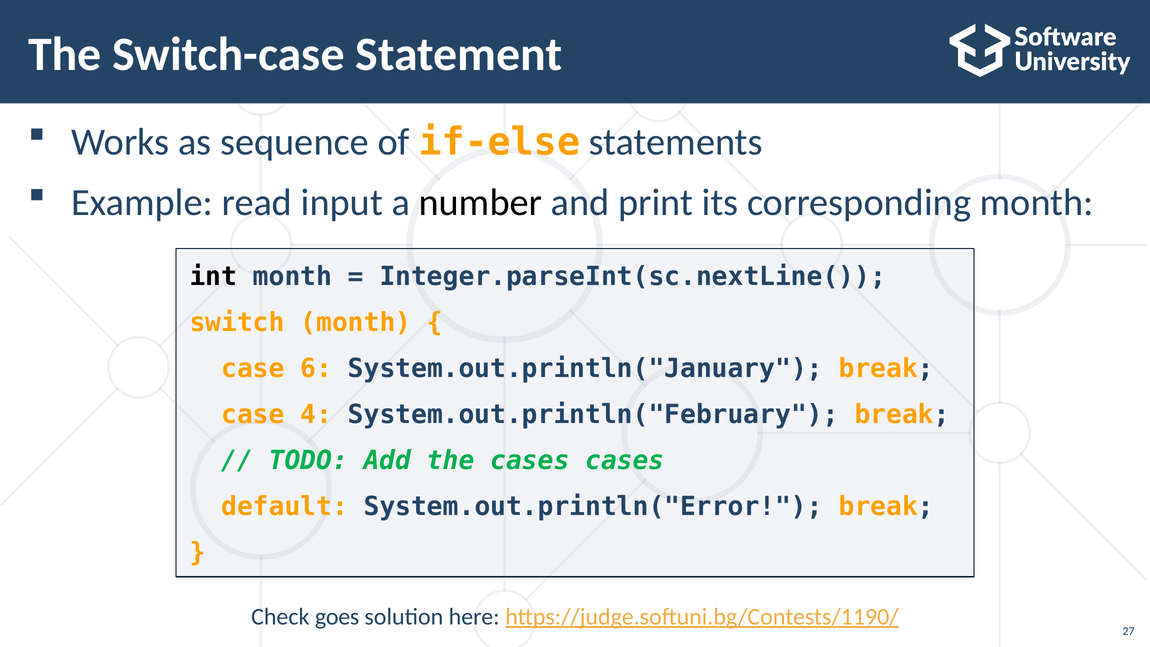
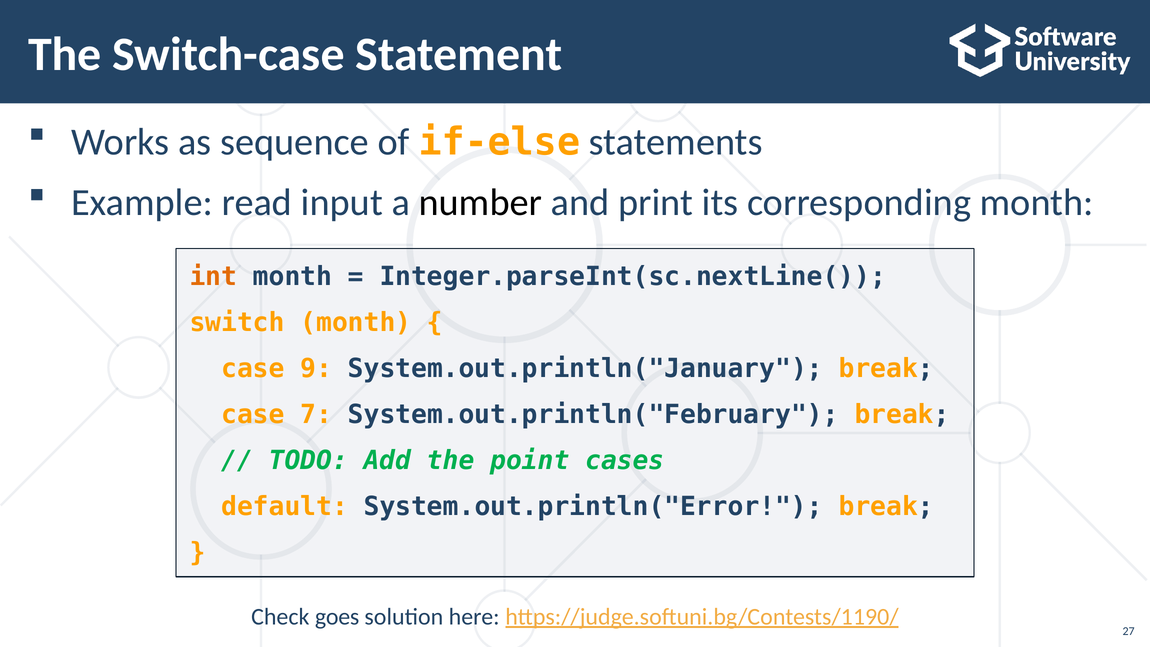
int colour: black -> orange (213, 276)
6: 6 -> 9 (316, 368)
4: 4 -> 7 (316, 414)
the cases: cases -> point (530, 460)
